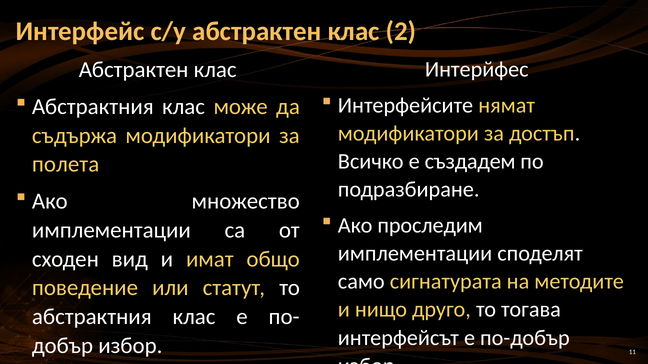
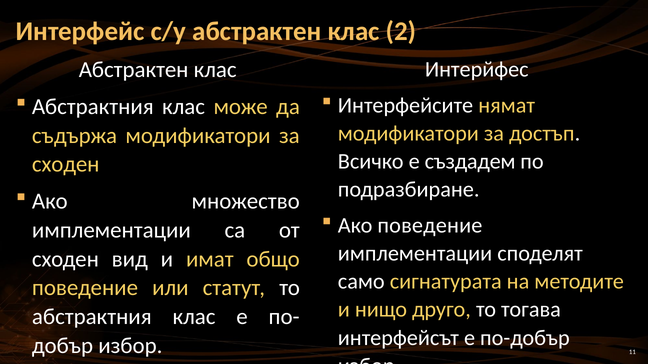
полета: полета -> сходен (66, 165)
Ако проследим: проследим -> поведение (430, 226)
